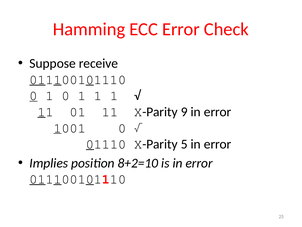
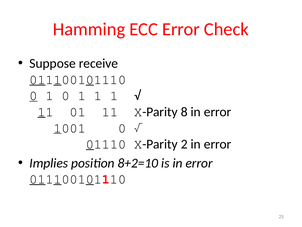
9: 9 -> 8 (184, 112)
5: 5 -> 2 (184, 144)
